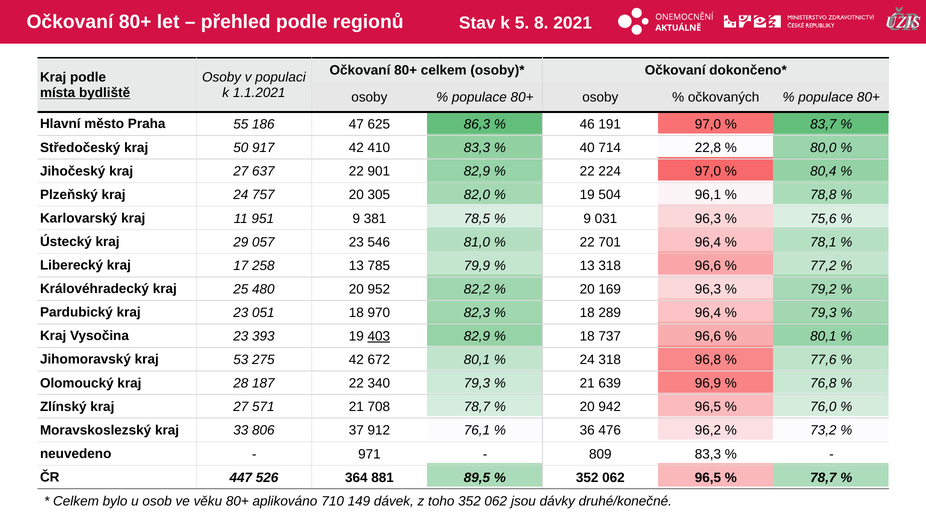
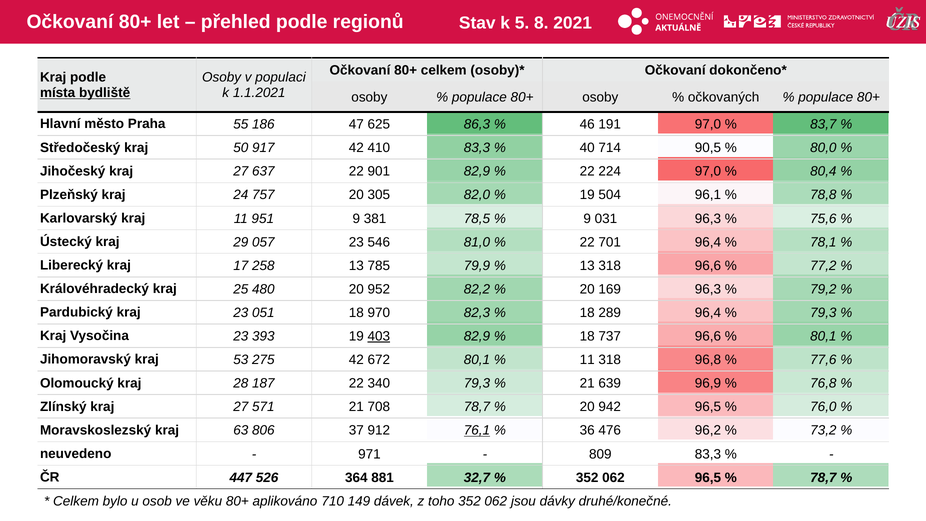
22,8: 22,8 -> 90,5 (708, 148)
24: 24 -> 11 (587, 360)
33: 33 -> 63 (241, 430)
76,1 underline: none -> present (477, 430)
89,5: 89,5 -> 32,7 (477, 477)
